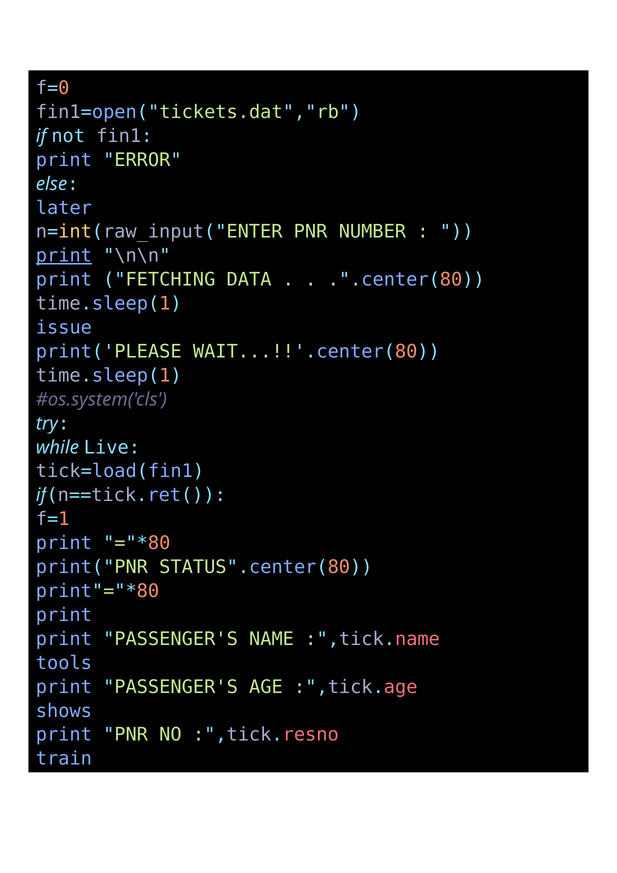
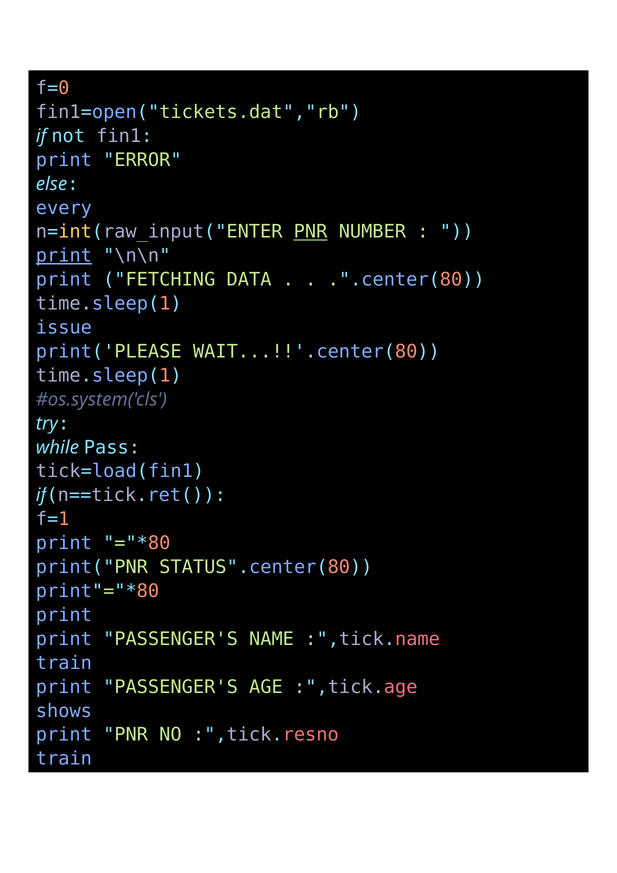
later: later -> every (64, 208)
PNR underline: none -> present (311, 232)
Live: Live -> Pass (112, 447)
tools: tools -> train (64, 663)
